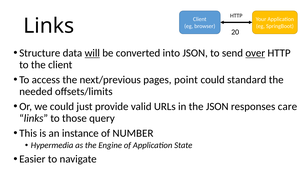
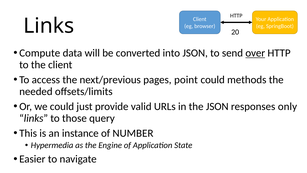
Structure: Structure -> Compute (40, 53)
will underline: present -> none (92, 53)
standard: standard -> methods (247, 80)
care: care -> only (287, 106)
